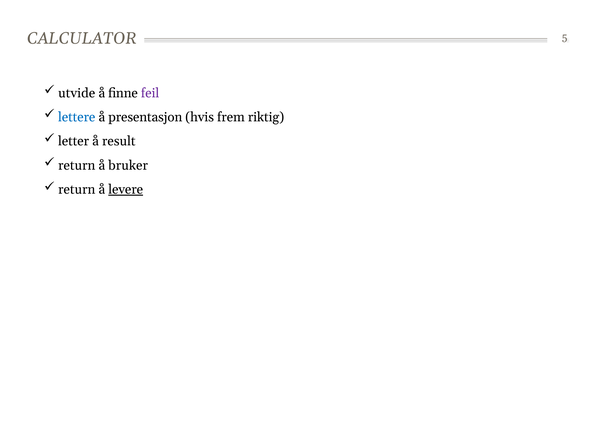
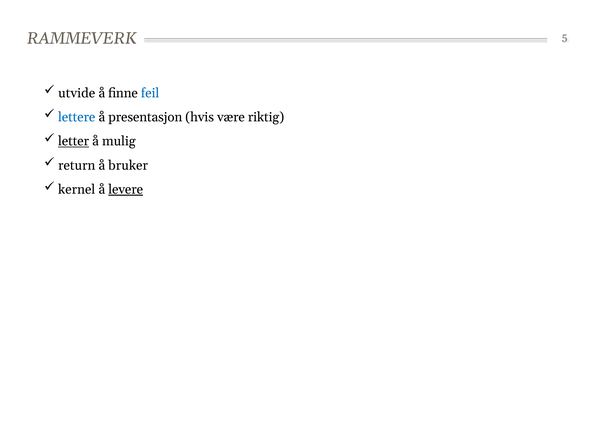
CALCULATOR: CALCULATOR -> RAMMEVERK (82, 38)
feil colour: purple -> blue (150, 93)
frem: frem -> være (231, 117)
letter underline: none -> present (74, 141)
result: result -> mulig (119, 141)
return: return -> kernel (77, 189)
